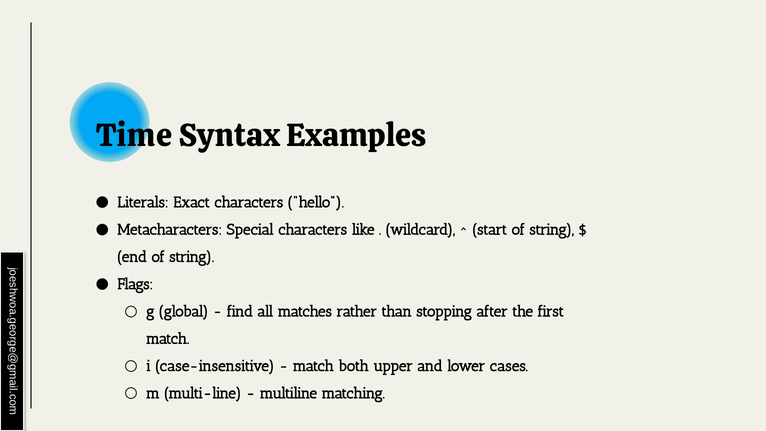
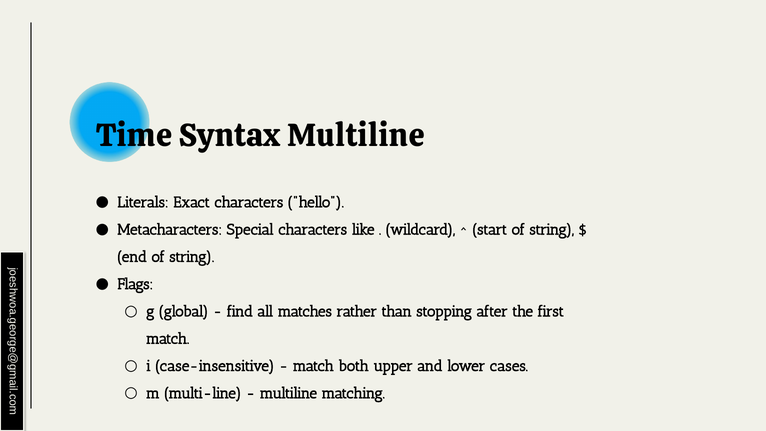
Syntax Examples: Examples -> Multiline (356, 136)
